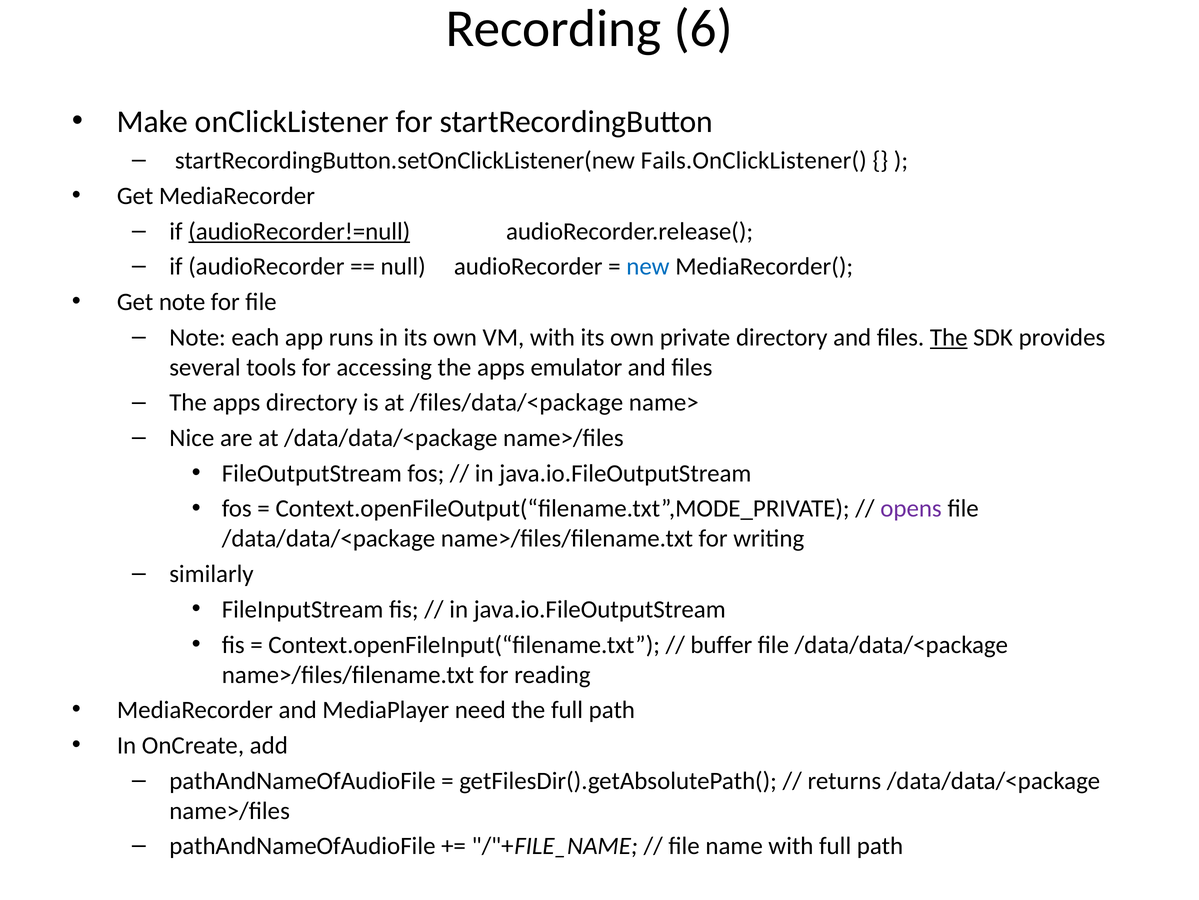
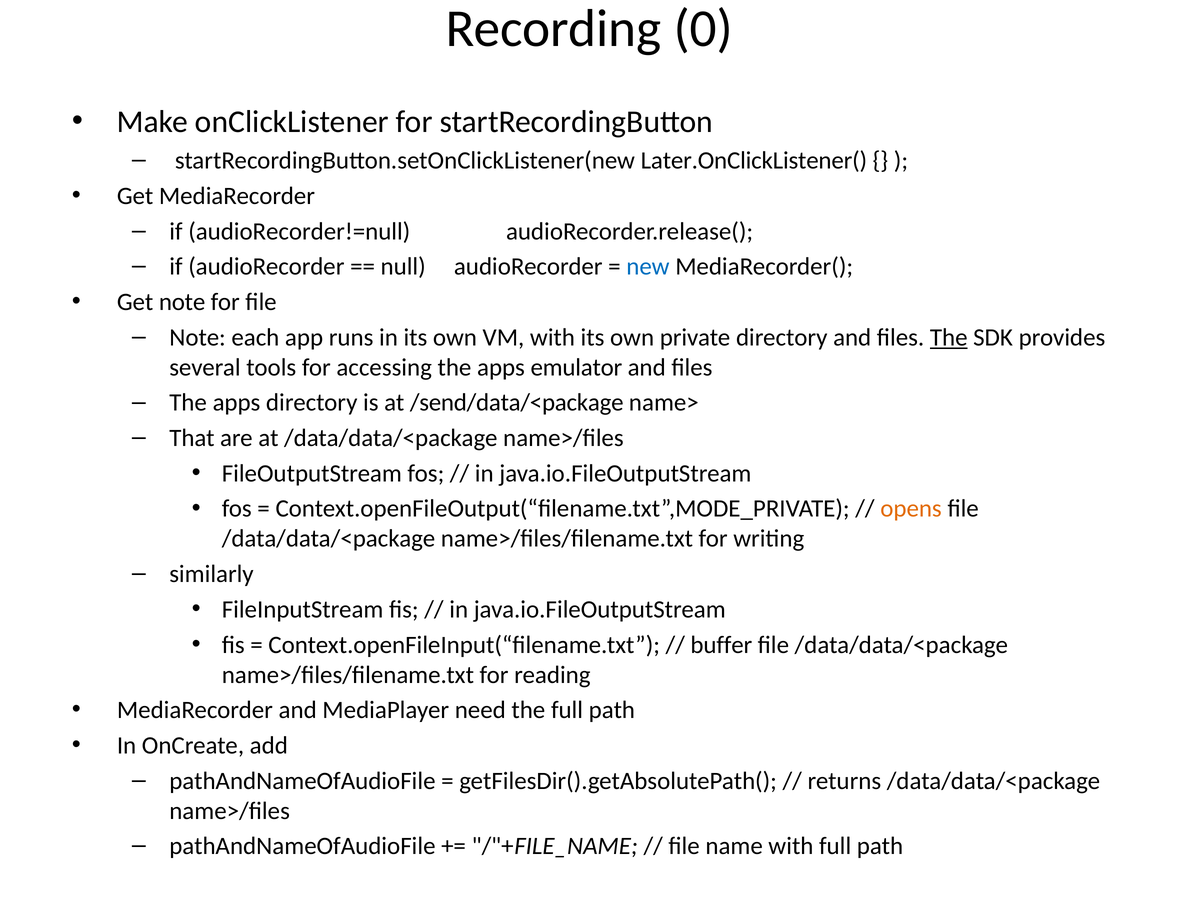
6: 6 -> 0 (703, 29)
Fails.OnClickListener(: Fails.OnClickListener( -> Later.OnClickListener( (754, 161)
audioRecorder!=null underline: present -> none (299, 231)
/files/data/<package: /files/data/<package -> /send/data/<package (517, 402)
Nice: Nice -> That (192, 438)
opens colour: purple -> orange (911, 508)
